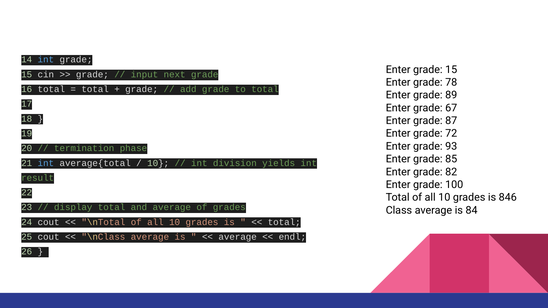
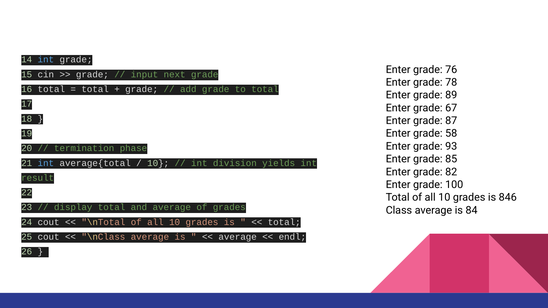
Enter grade 15: 15 -> 76 (451, 70)
72: 72 -> 58 (451, 134)
